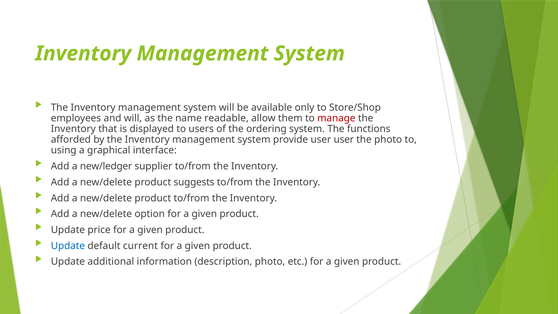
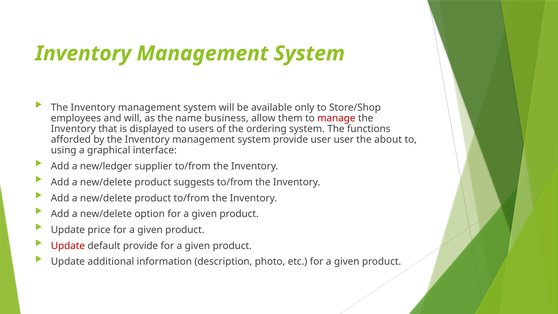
readable: readable -> business (227, 118)
the photo: photo -> about (388, 140)
Update colour: blue -> red (68, 246)
default current: current -> provide (140, 246)
